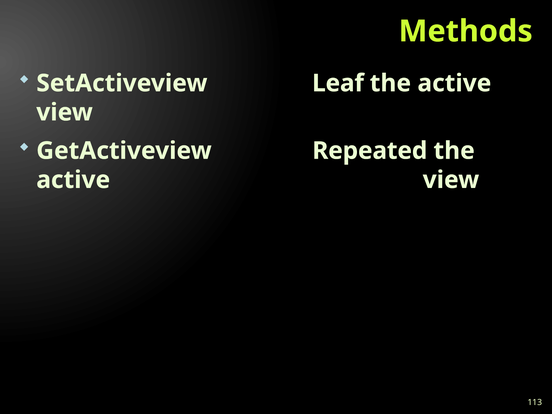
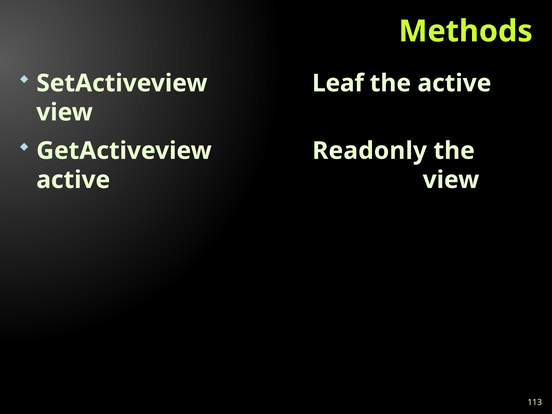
Repeated: Repeated -> Readonly (370, 151)
